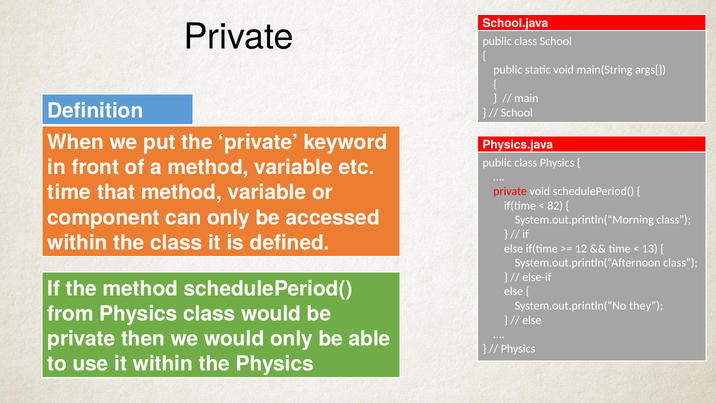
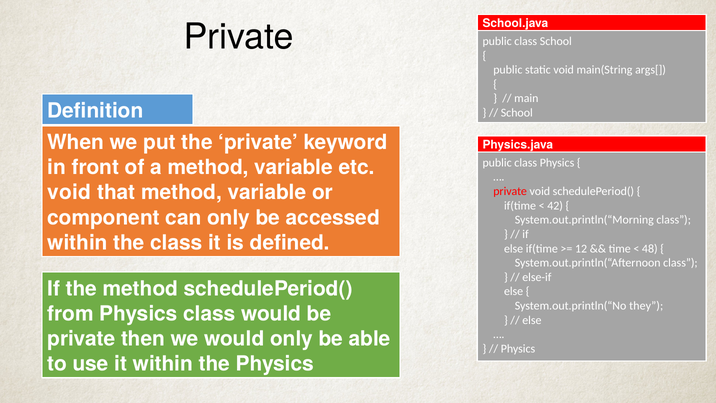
time: time -> void (69, 192)
82: 82 -> 42 (555, 205)
13: 13 -> 48 (650, 248)
